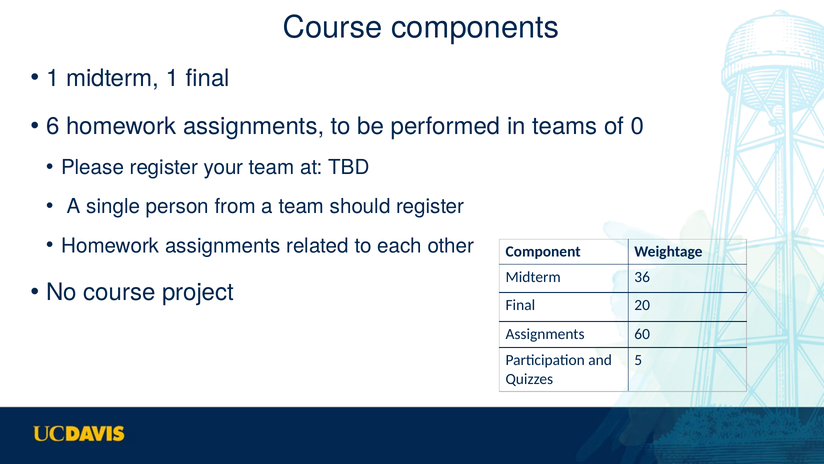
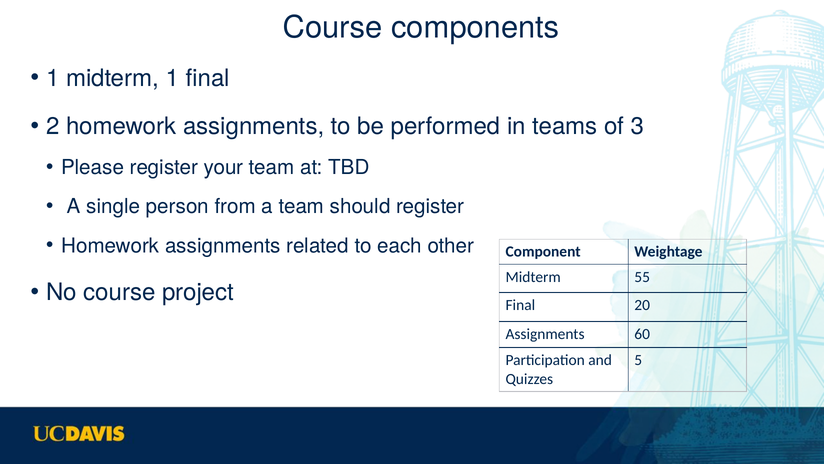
6: 6 -> 2 (53, 126)
0: 0 -> 3 (637, 126)
36: 36 -> 55 (642, 277)
